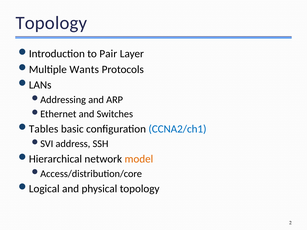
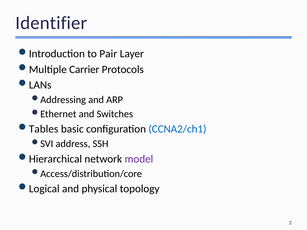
Topology: Topology -> Identifier (51, 23)
Wants: Wants -> Carrier (84, 69)
model colour: orange -> purple (139, 159)
